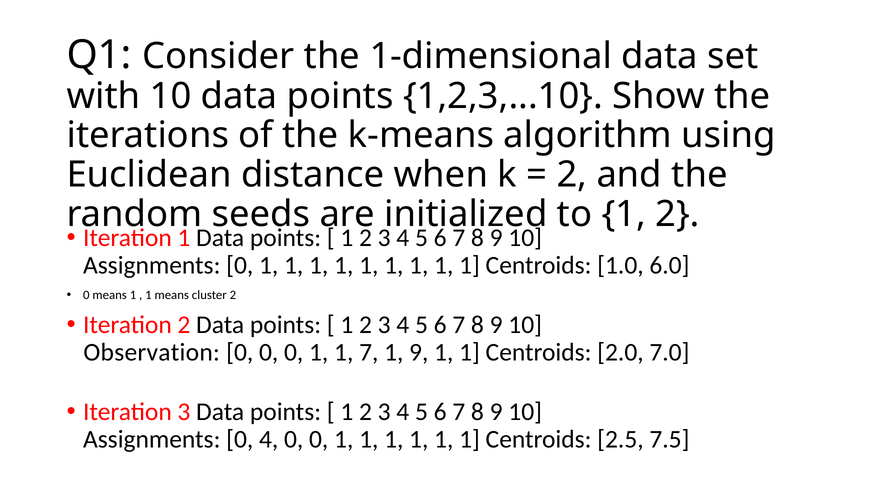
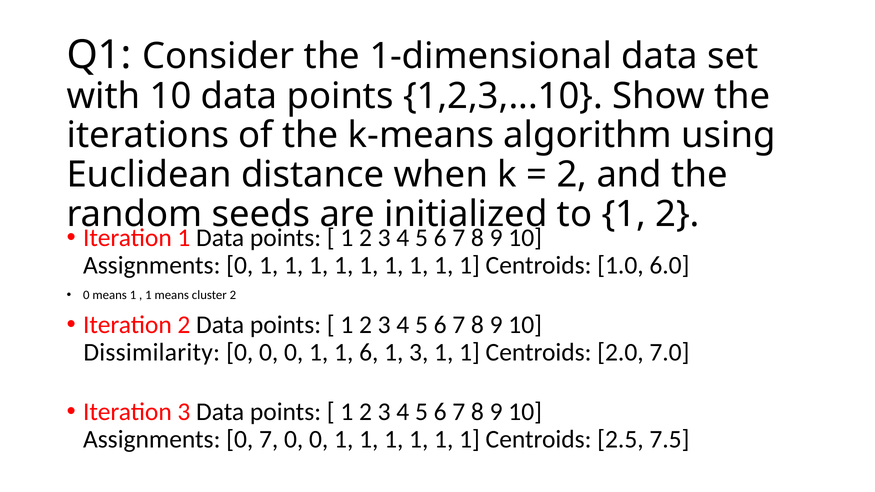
Observation: Observation -> Dissimilarity (152, 352)
1 7: 7 -> 6 (369, 352)
1 9: 9 -> 3 (419, 352)
0 4: 4 -> 7 (269, 440)
